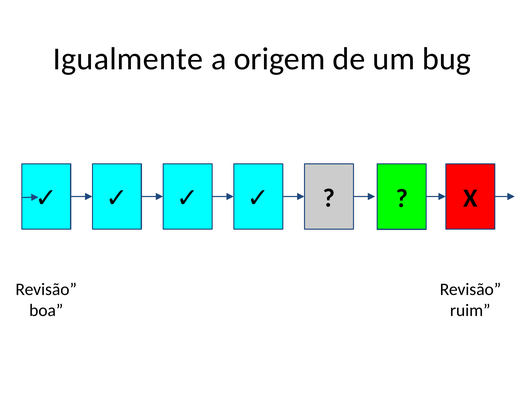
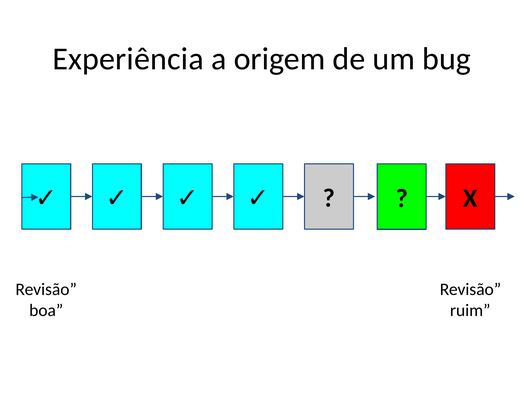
Igualmente: Igualmente -> Experiência (128, 59)
